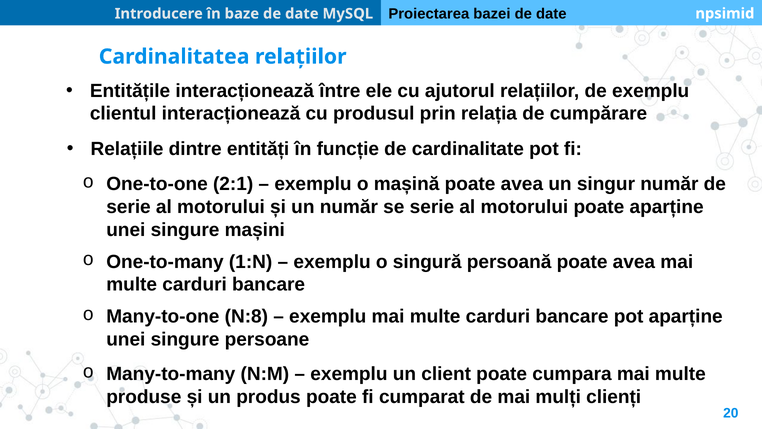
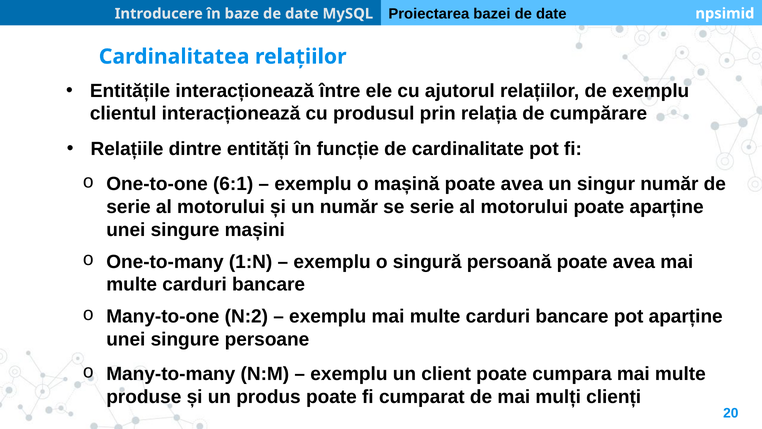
2:1: 2:1 -> 6:1 (233, 184)
N:8: N:8 -> N:2 (246, 316)
